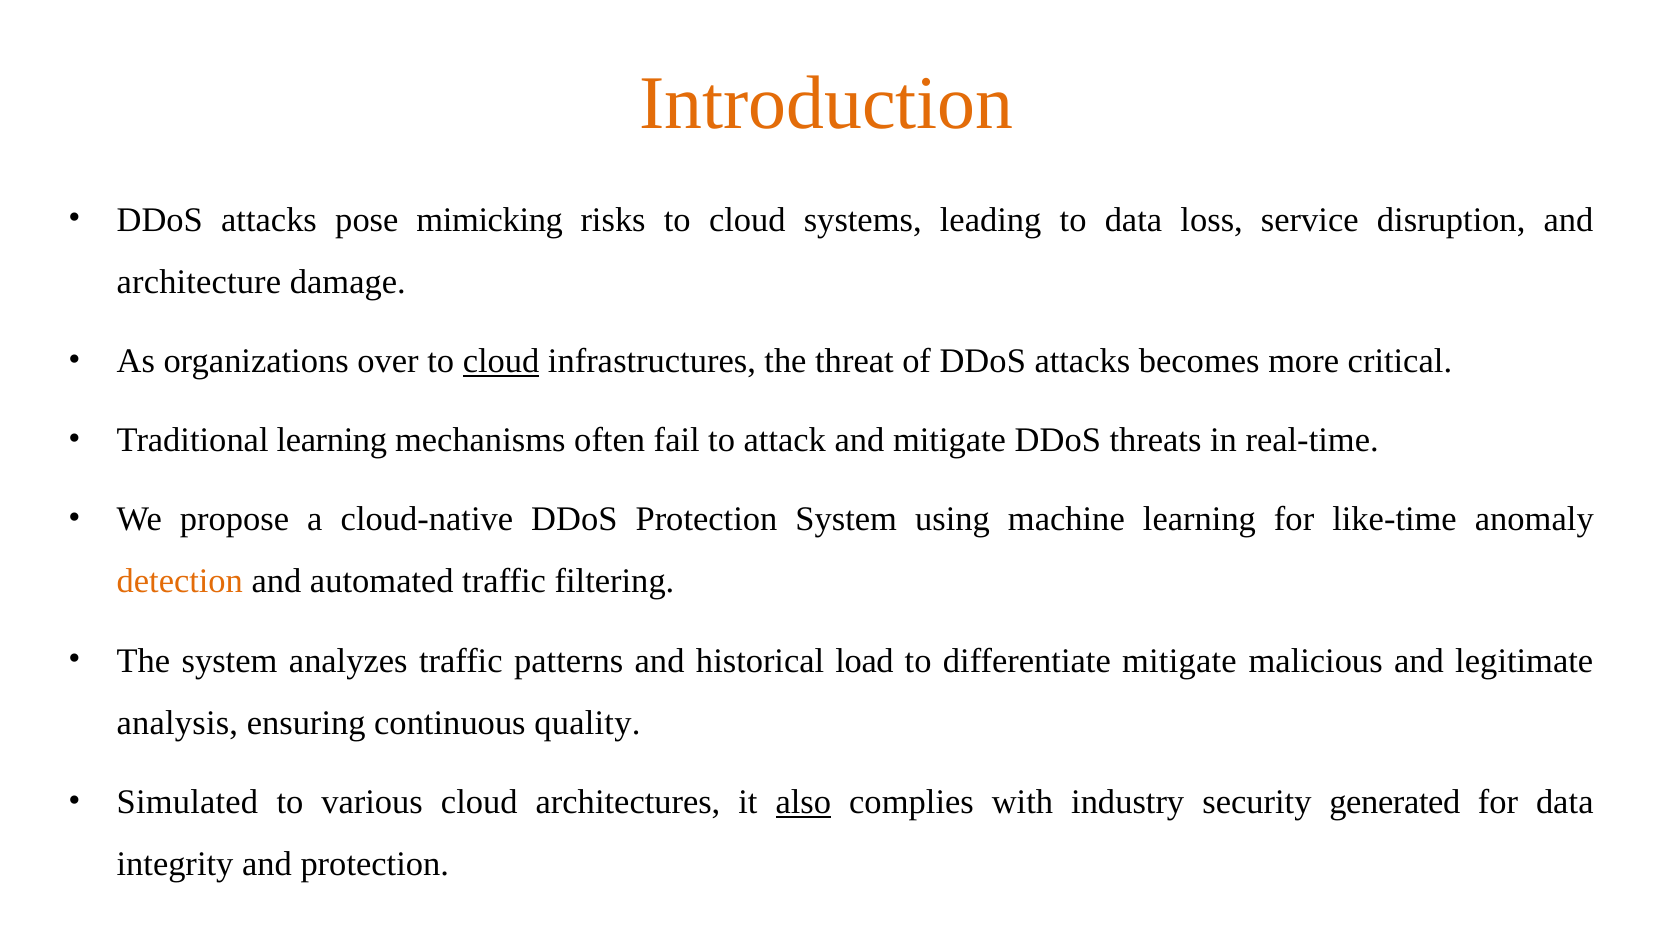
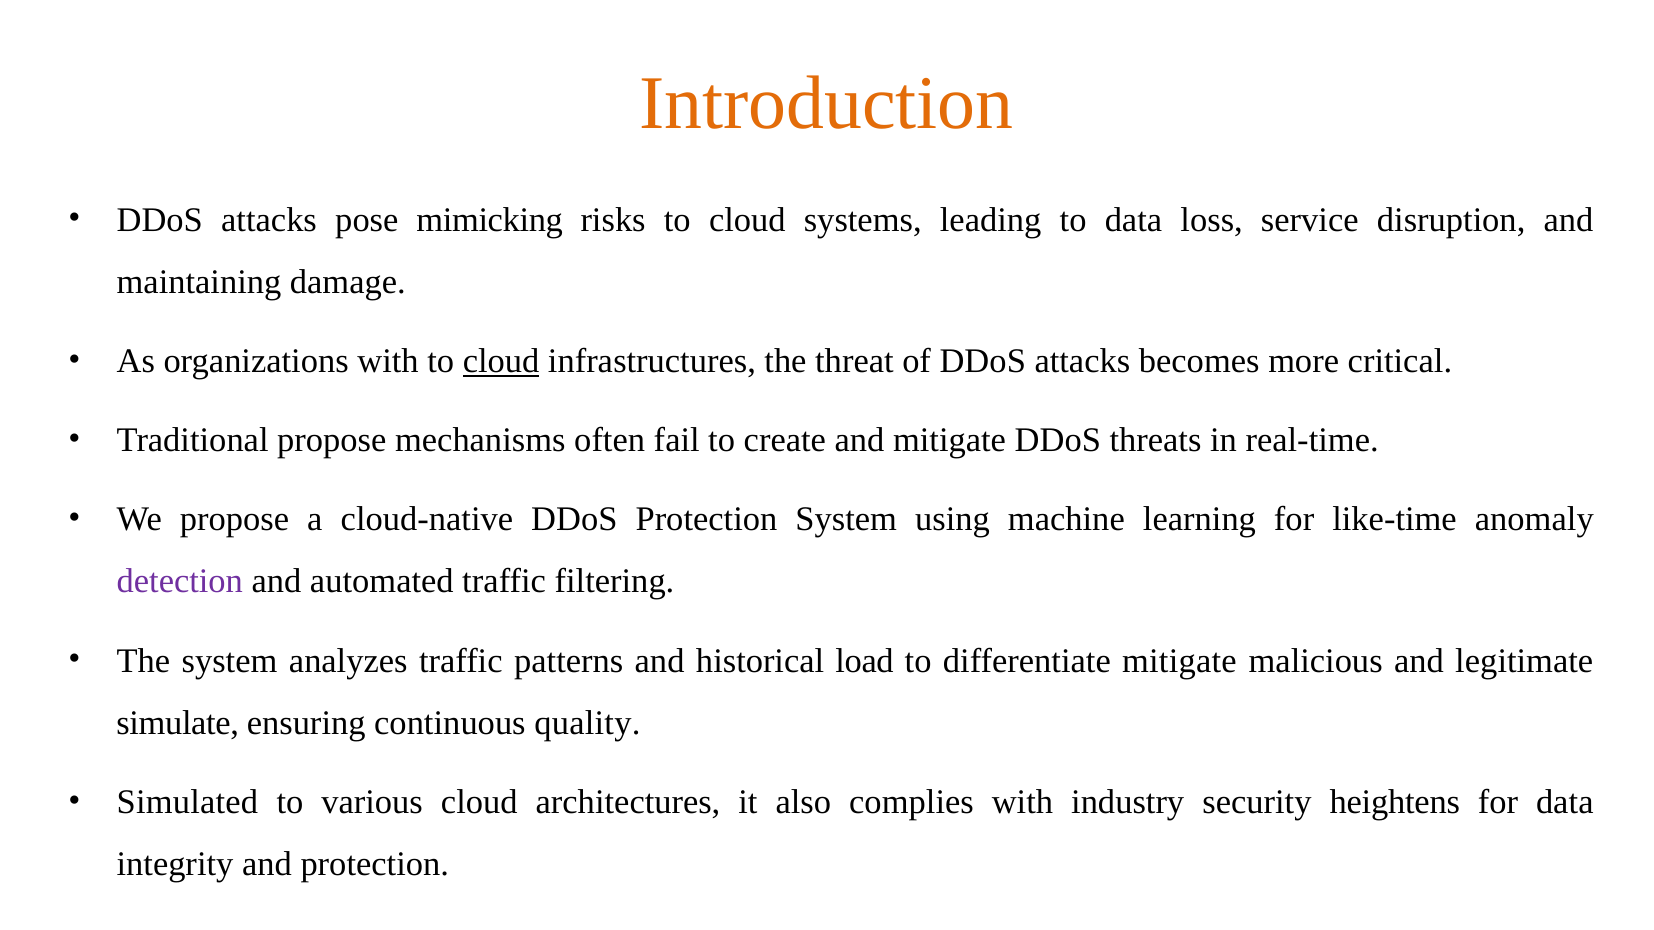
architecture: architecture -> maintaining (199, 282)
organizations over: over -> with (388, 361)
Traditional learning: learning -> propose (332, 440)
attack: attack -> create (785, 440)
detection colour: orange -> purple (180, 582)
analysis: analysis -> simulate (178, 723)
also underline: present -> none (803, 802)
generated: generated -> heightens (1395, 802)
